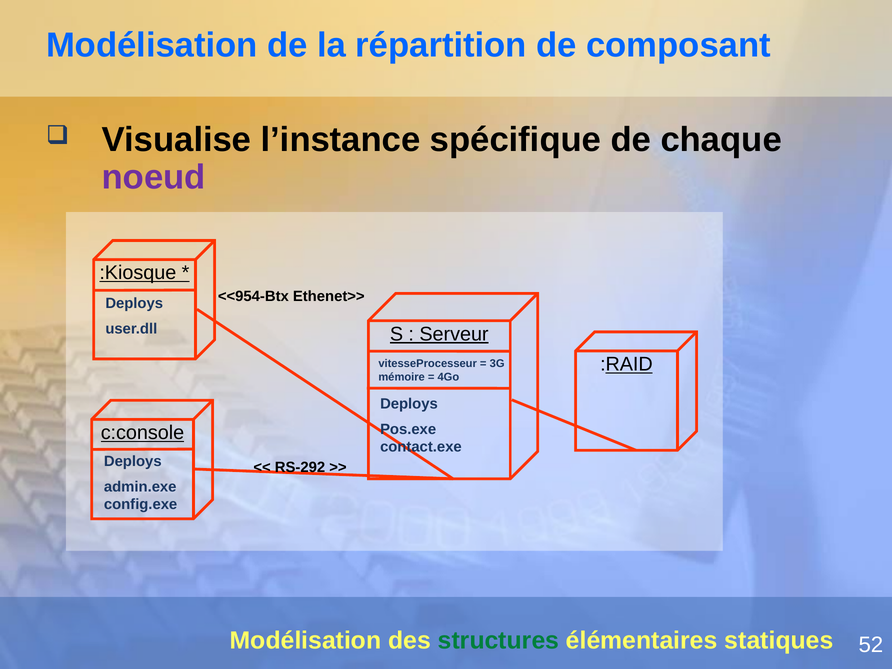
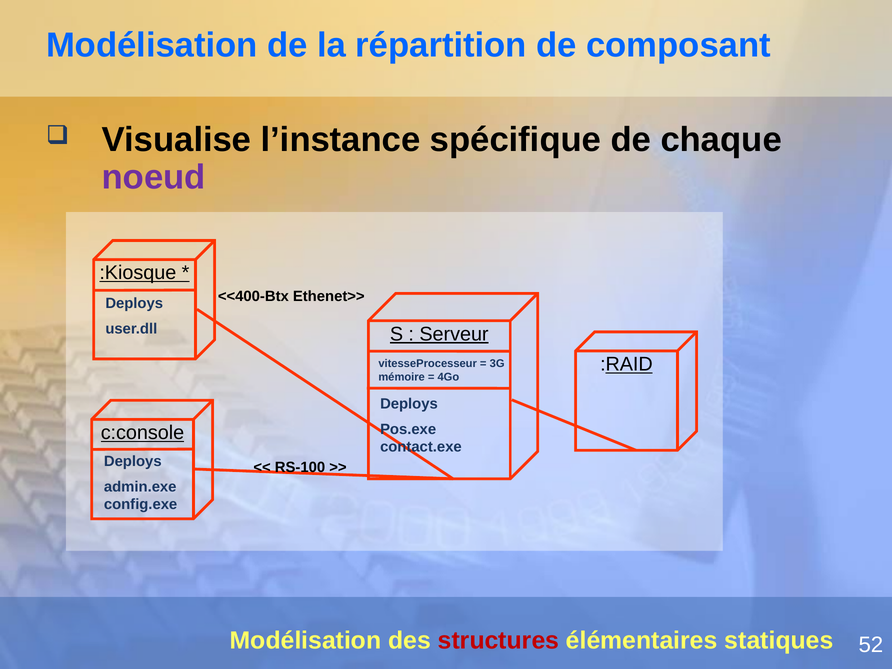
<<954-Btx: <<954-Btx -> <<400-Btx (253, 296)
RS-292: RS-292 -> RS-100 (300, 467)
structures colour: green -> red (498, 641)
